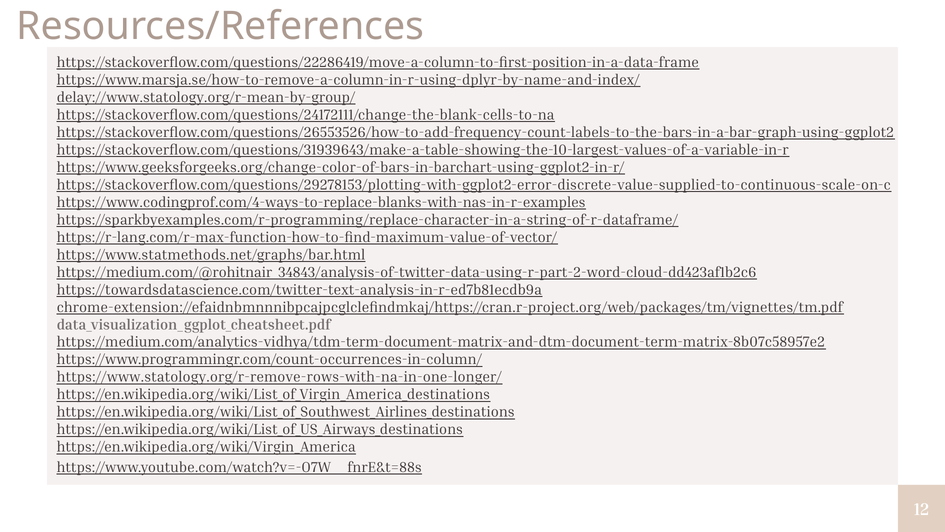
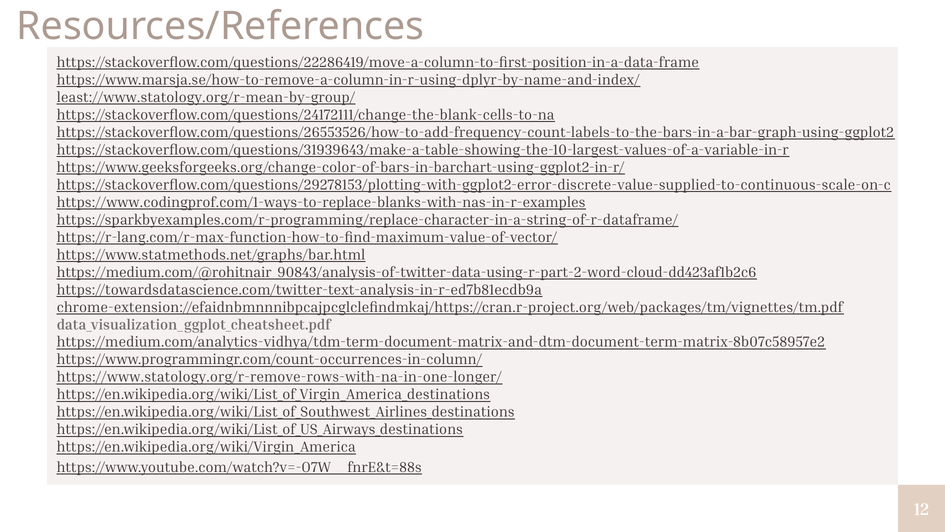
delay://www.statology.org/r-mean-by-group/: delay://www.statology.org/r-mean-by-group/ -> least://www.statology.org/r-mean-by-group/ (206, 97)
https://www.codingprof.com/4-ways-to-replace-blanks-with-nas-in-r-examples: https://www.codingprof.com/4-ways-to-replace-blanks-with-nas-in-r-examples -> https://www.codingprof.com/1-ways-to-replace-blanks-with-nas-in-r-examples (321, 202)
https://medium.com/@rohitnair_34843/analysis-of-twitter-data-using-r-part-2-word-cloud-dd423af1b2c6: https://medium.com/@rohitnair_34843/analysis-of-twitter-data-using-r-part-2-word-cloud-dd423af1b2c6 -> https://medium.com/@rohitnair_90843/analysis-of-twitter-data-using-r-part-2-word-cloud-dd423af1b2c6 (407, 272)
